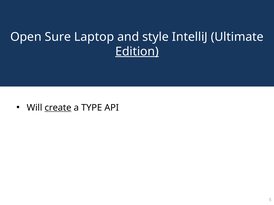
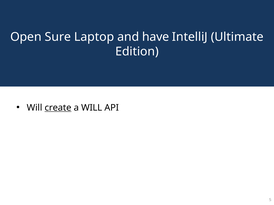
style: style -> have (156, 37)
Edition underline: present -> none (137, 52)
a TYPE: TYPE -> WILL (92, 108)
